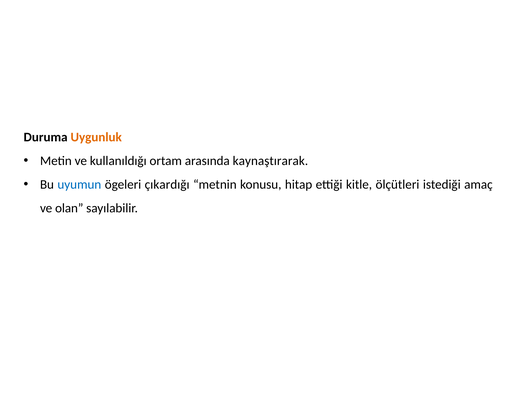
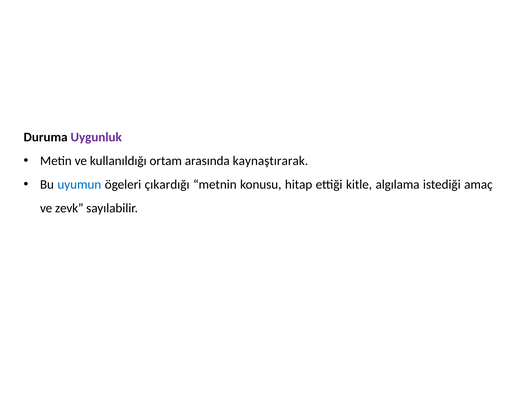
Uygunluk colour: orange -> purple (96, 137)
ölçütleri: ölçütleri -> algılama (398, 184)
olan: olan -> zevk (69, 208)
